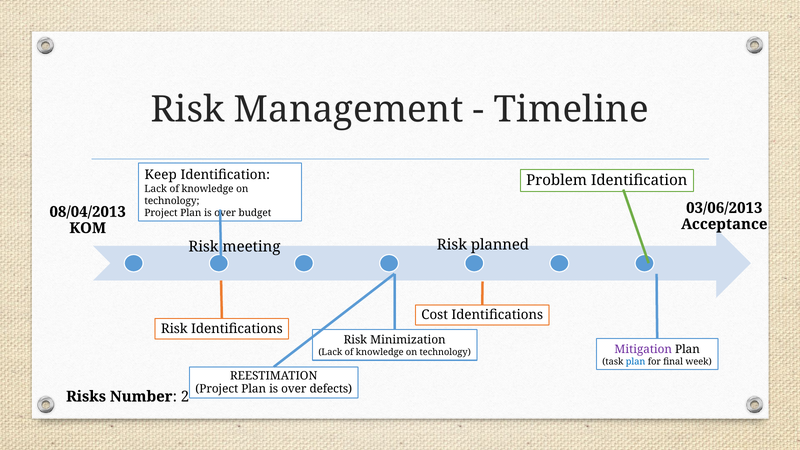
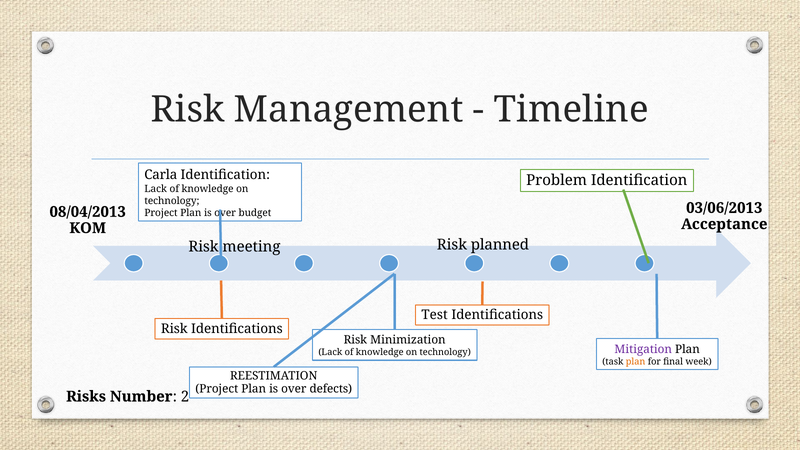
Keep: Keep -> Carla (161, 175)
Cost: Cost -> Test (435, 315)
plan colour: blue -> orange (636, 362)
